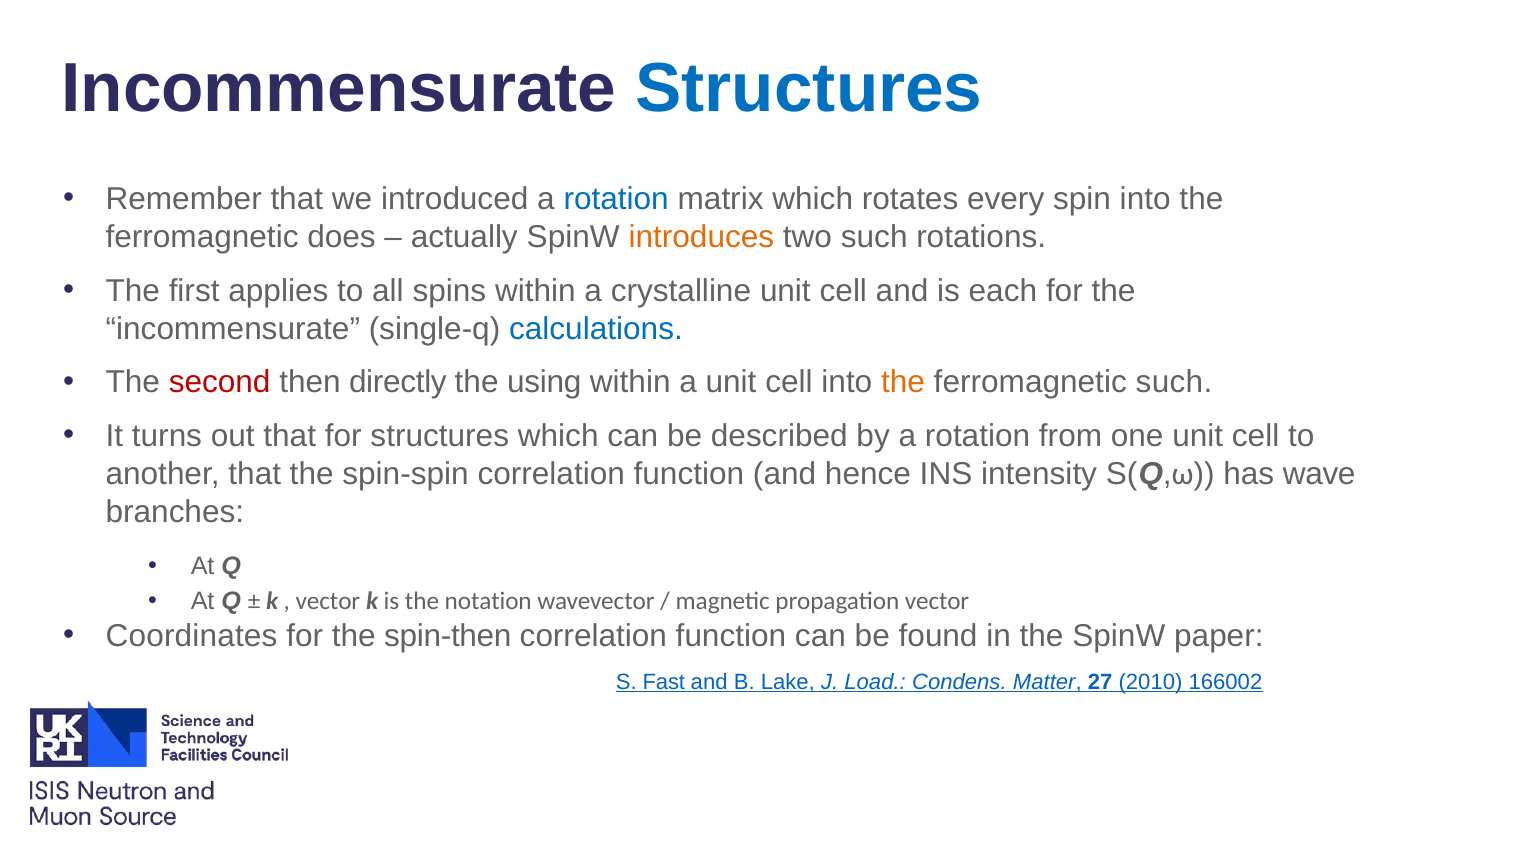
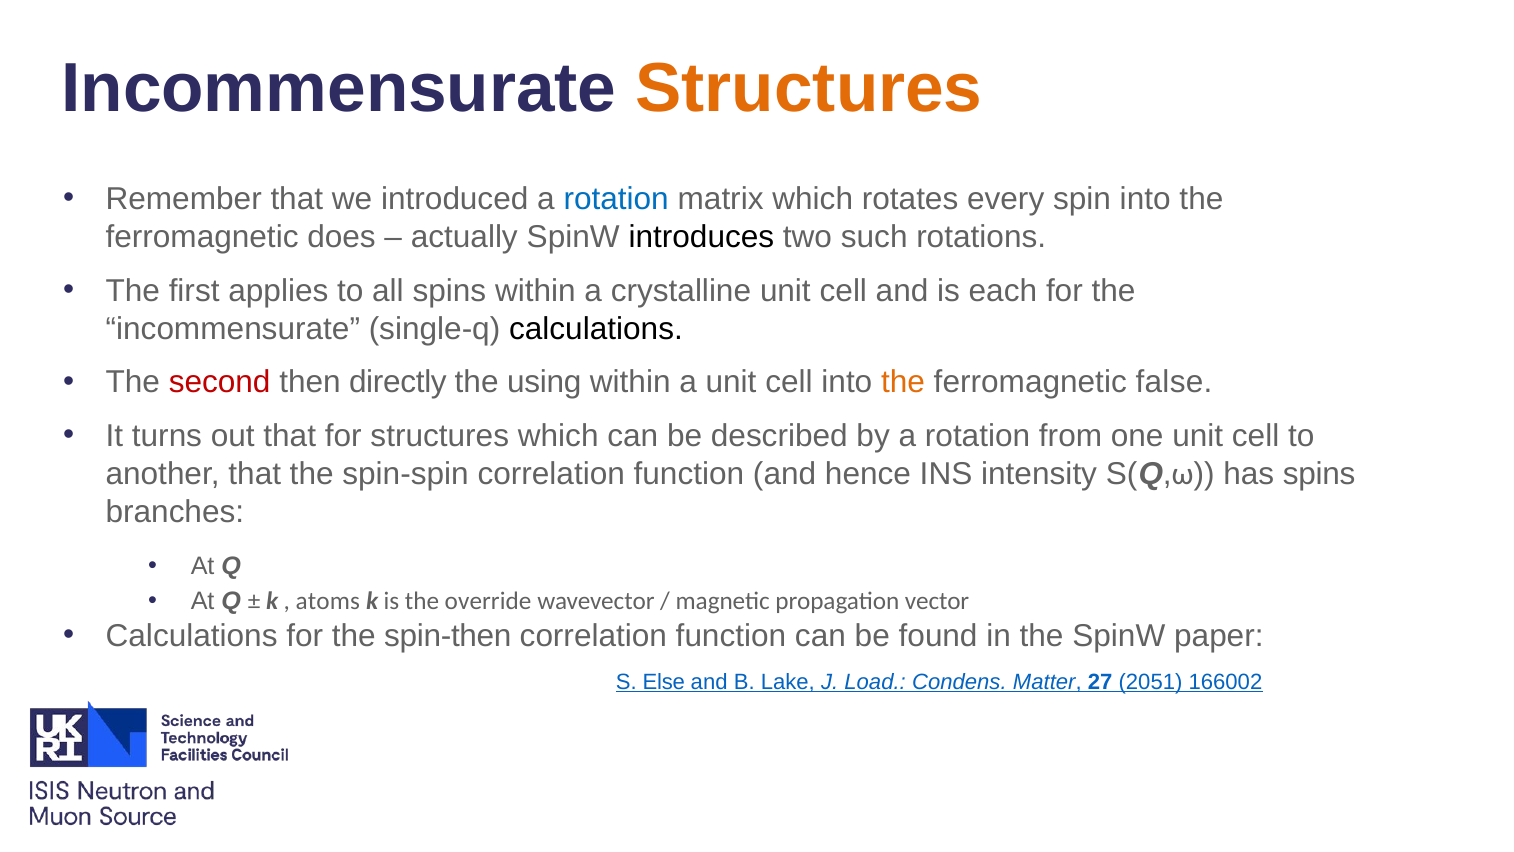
Structures colour: blue -> orange (809, 89)
introduces colour: orange -> black (701, 237)
calculations colour: blue -> black (596, 329)
ferromagnetic such: such -> false (1174, 382)
has wave: wave -> spins (1319, 474)
vector: vector -> atoms (328, 601)
notation: notation -> override (488, 601)
Coordinates: Coordinates -> Calculations (192, 636)
Fast: Fast -> Else (664, 682)
2010: 2010 -> 2051 (1151, 682)
